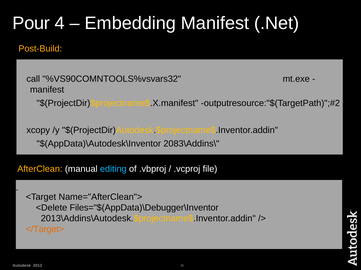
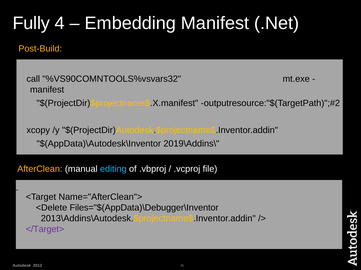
Pour: Pour -> Fully (31, 23)
2083\Addins\: 2083\Addins\ -> 2019\Addins\ (191, 144)
</Target> colour: orange -> purple (45, 230)
